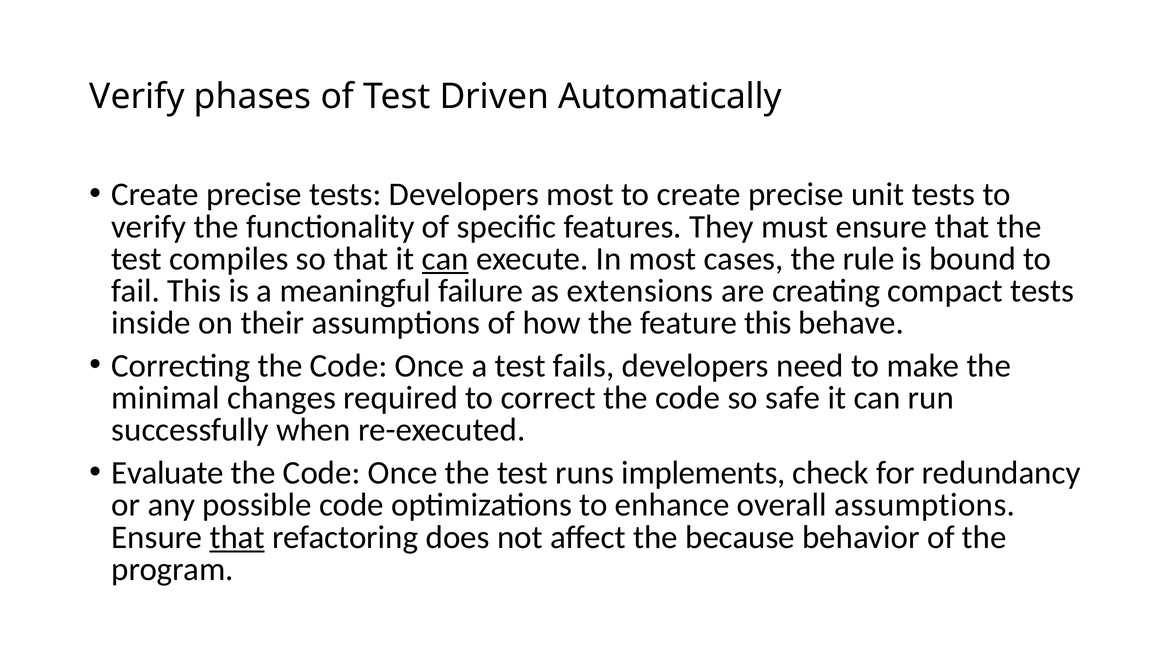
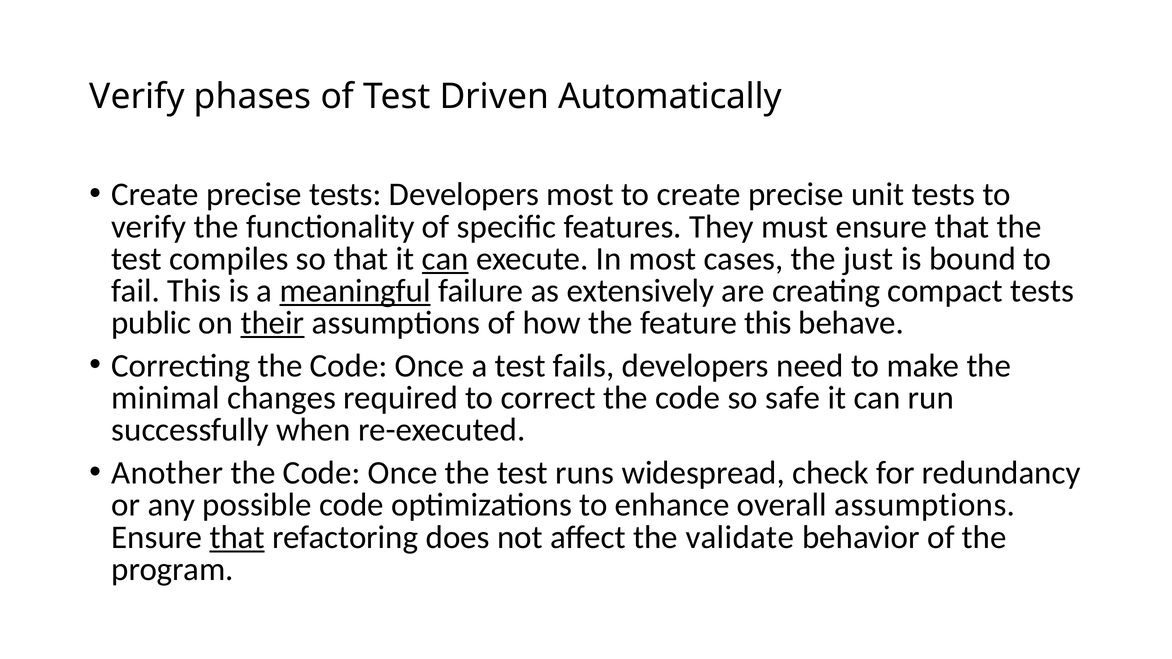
rule: rule -> just (868, 259)
meaningful underline: none -> present (355, 291)
extensions: extensions -> extensively (640, 291)
inside: inside -> public (151, 323)
their underline: none -> present (272, 323)
Evaluate: Evaluate -> Another (167, 473)
implements: implements -> widespread (703, 473)
because: because -> validate (740, 537)
